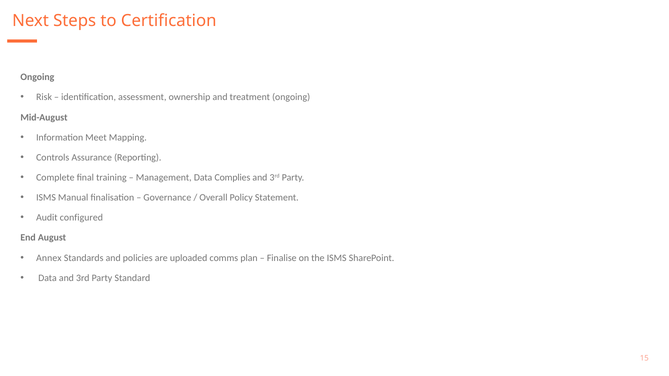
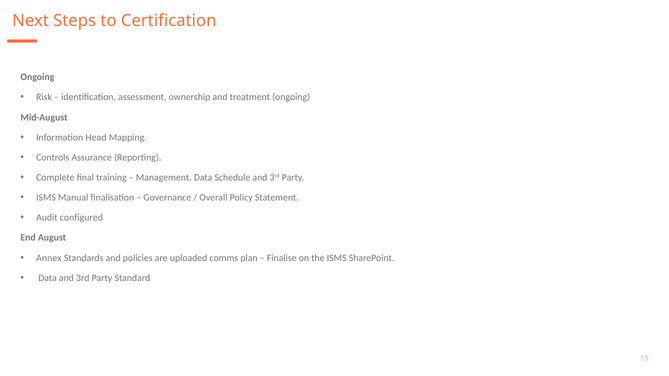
Meet: Meet -> Head (96, 138)
Complies: Complies -> Schedule (232, 178)
